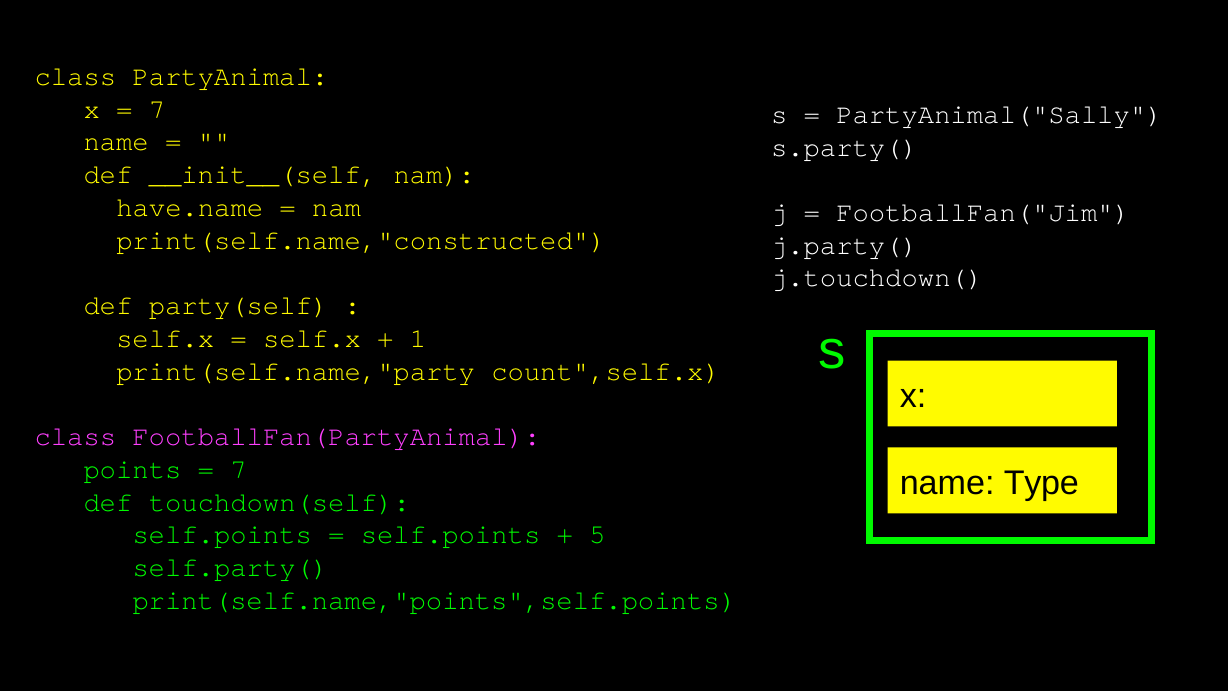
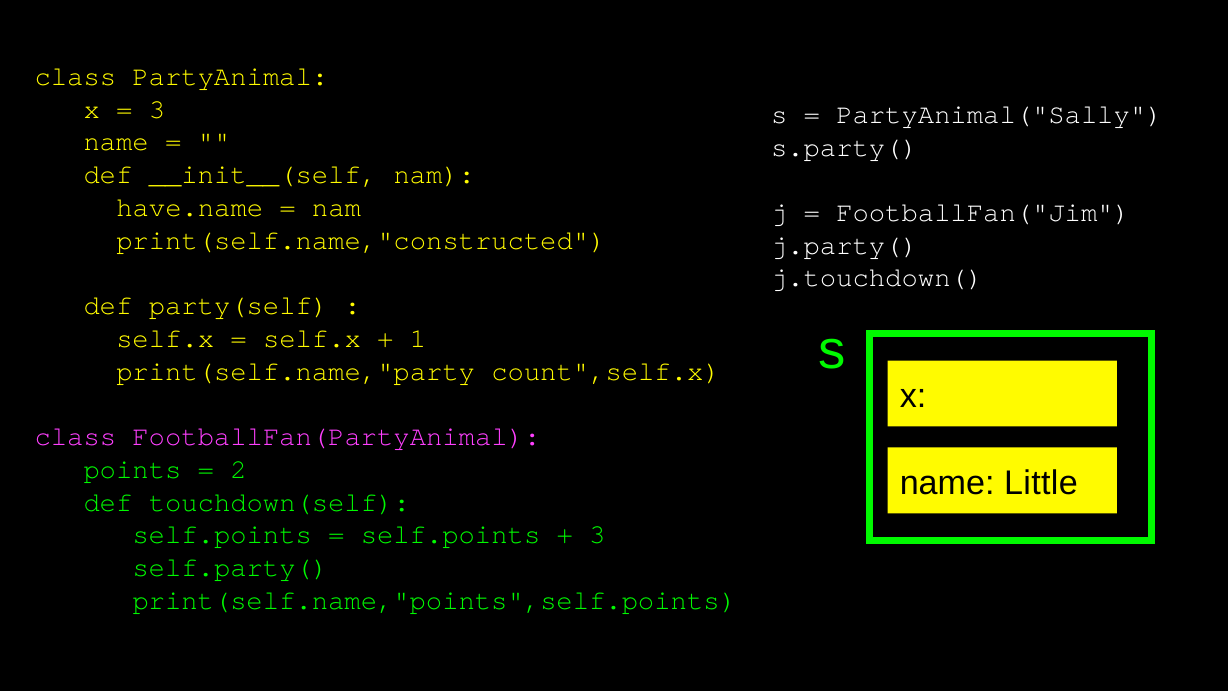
7: 7 -> 3 (157, 109)
7: 7 -> 2 (239, 469)
Type: Type -> Little (1041, 483)
5: 5 -> 3 (597, 535)
